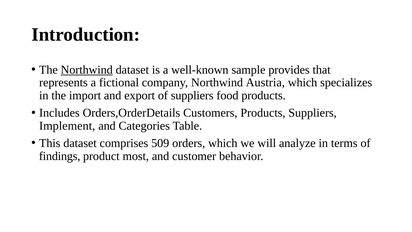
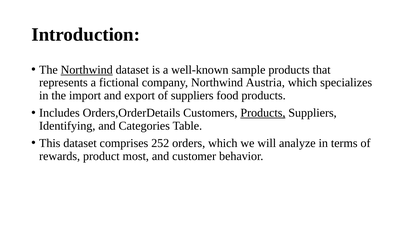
sample provides: provides -> products (289, 70)
Products underline: none -> present (263, 113)
Implement: Implement -> Identifying (67, 126)
509: 509 -> 252 (160, 143)
findings: findings -> rewards (60, 156)
